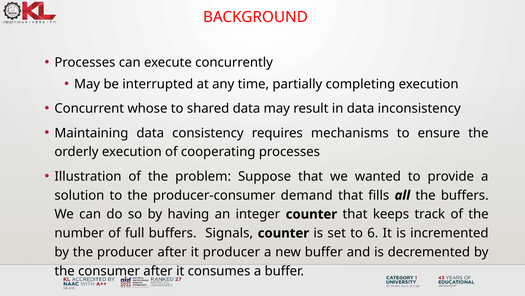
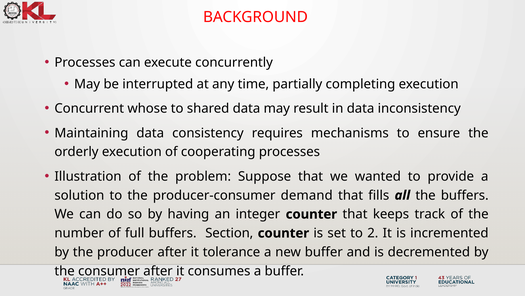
Signals: Signals -> Section (229, 233)
6: 6 -> 2 (373, 233)
it producer: producer -> tolerance (231, 252)
